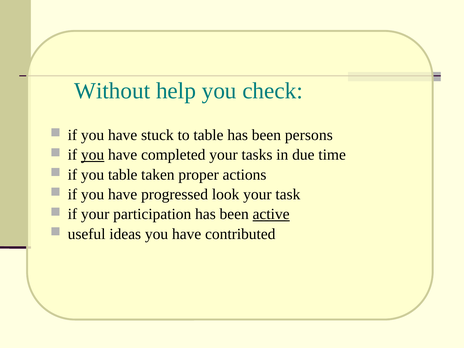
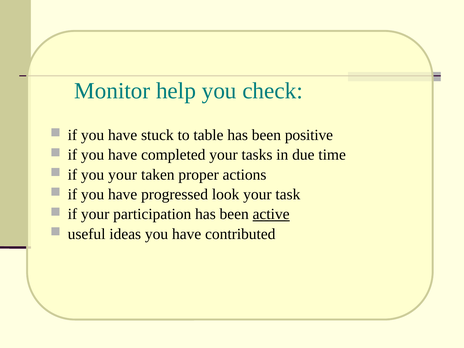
Without: Without -> Monitor (112, 91)
persons: persons -> positive (309, 135)
you underline: present -> none (93, 155)
you table: table -> your (123, 175)
